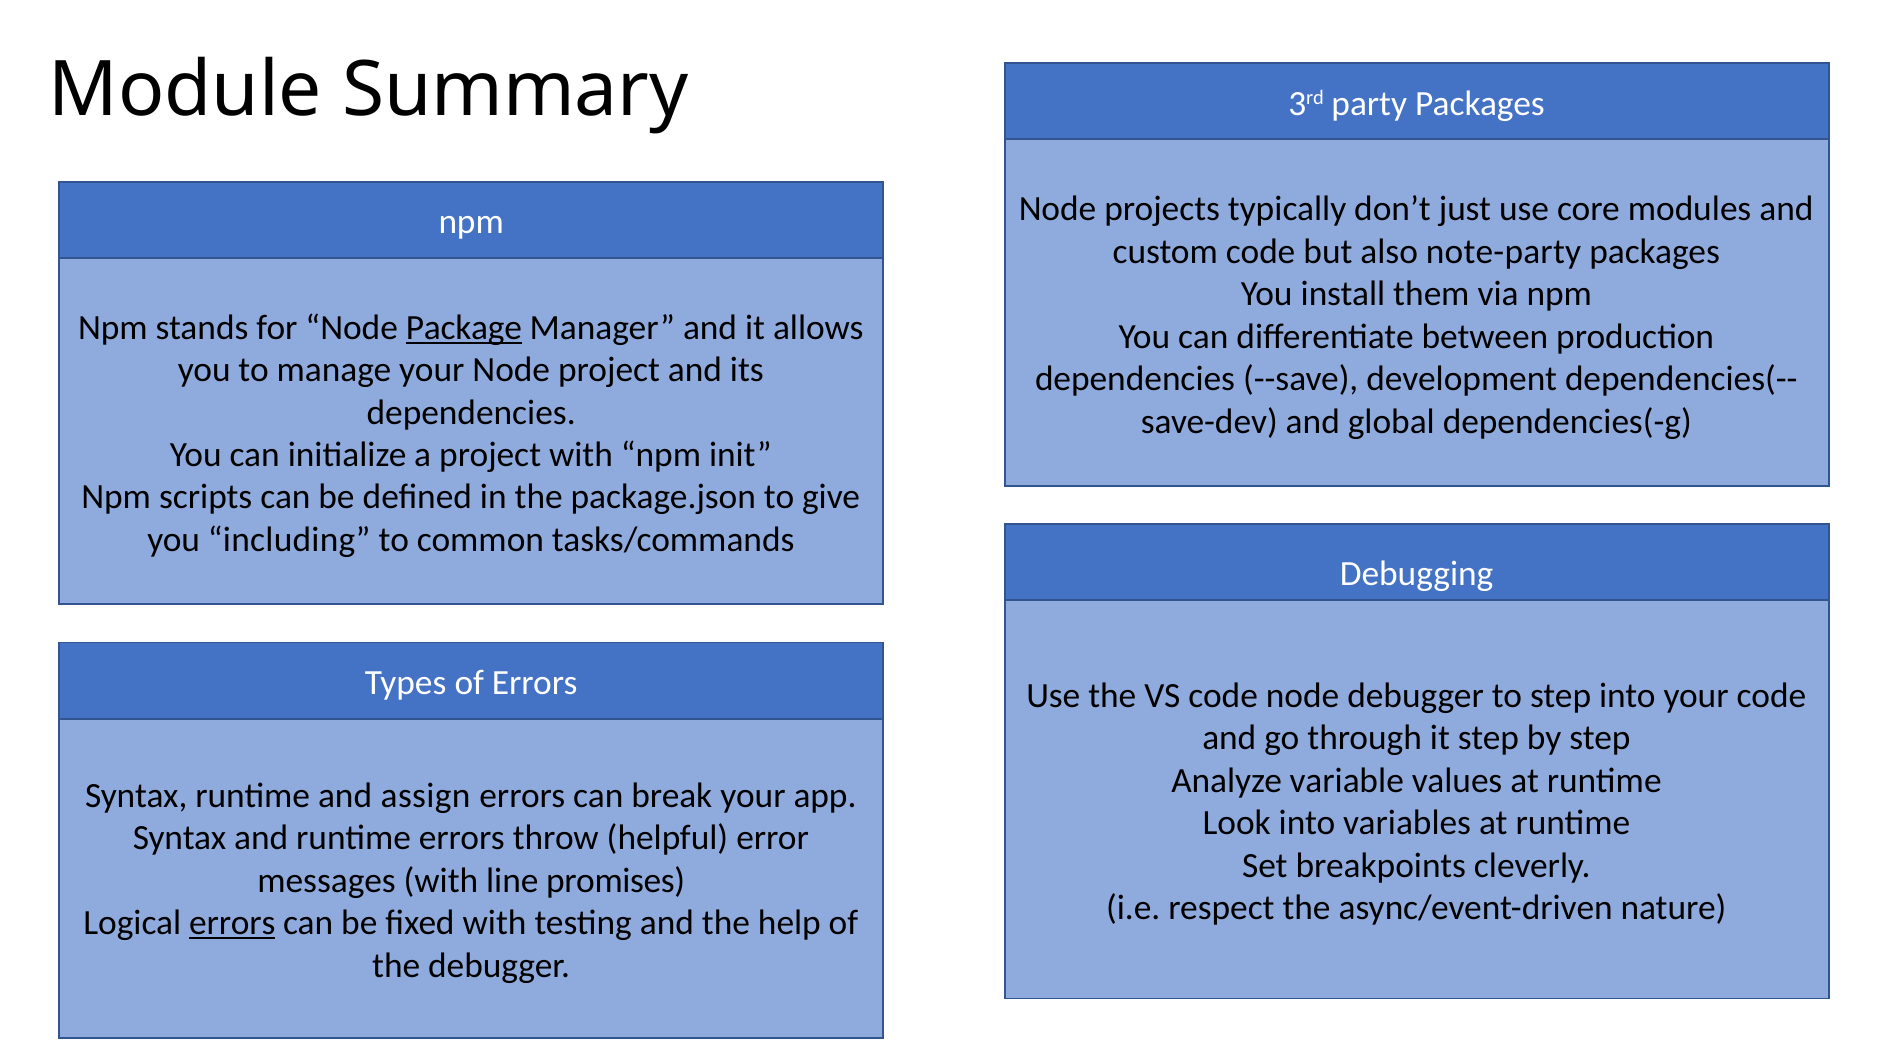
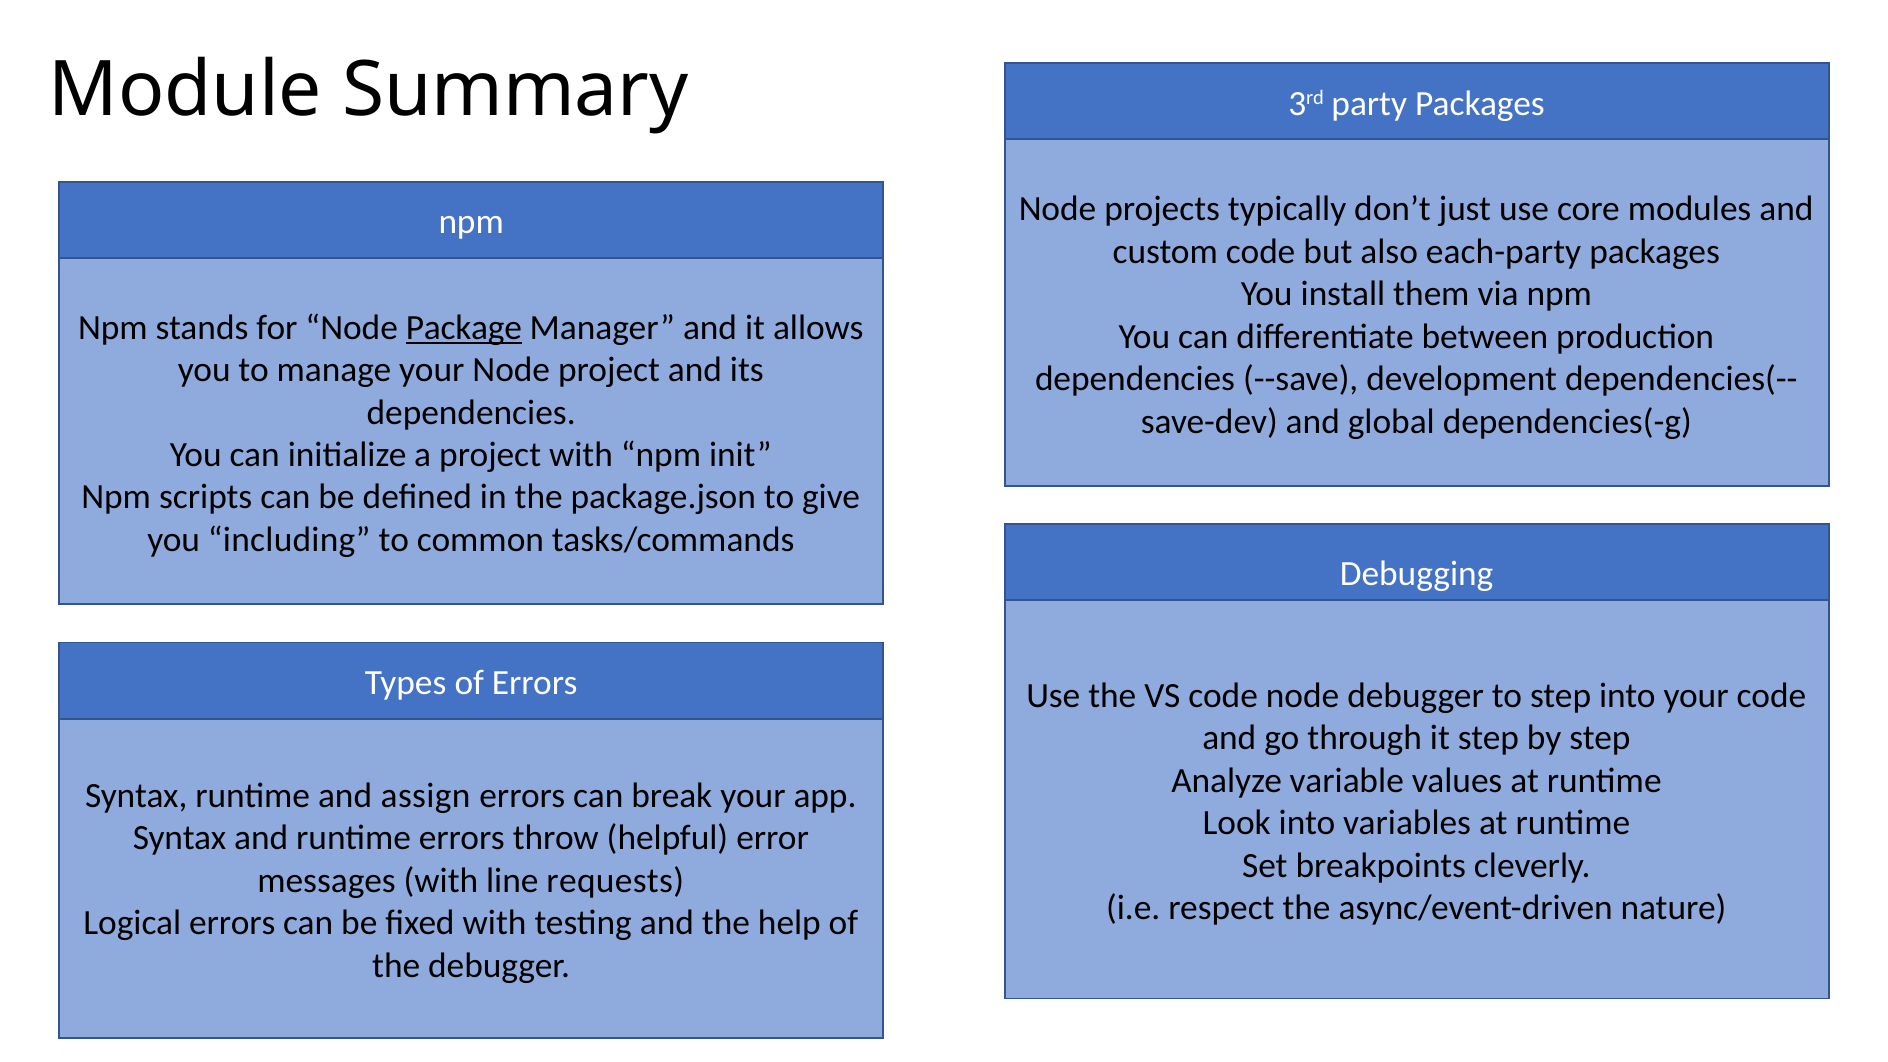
note-party: note-party -> each-party (1504, 252)
promises: promises -> requests (615, 881)
errors underline: present -> none (232, 923)
